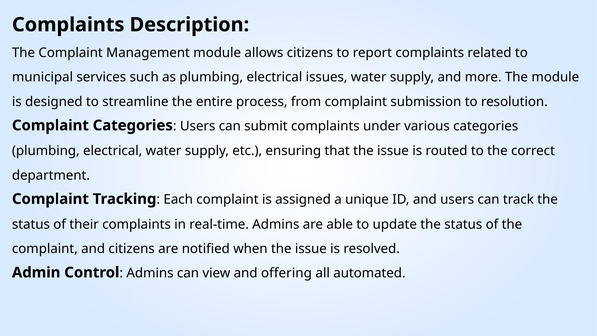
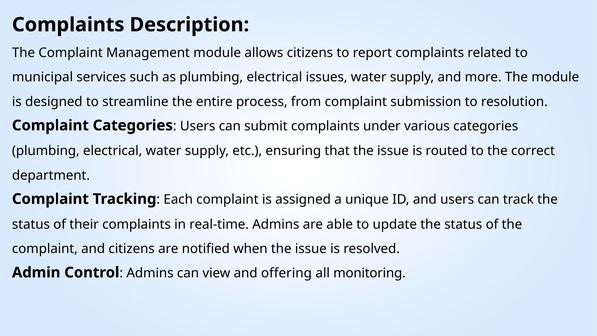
automated: automated -> monitoring (369, 273)
